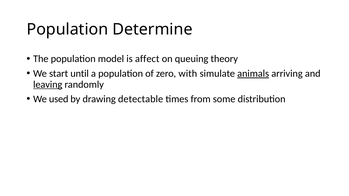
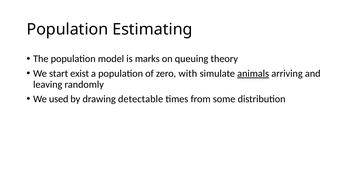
Determine: Determine -> Estimating (152, 29)
affect: affect -> marks (147, 59)
until: until -> exist (80, 74)
leaving underline: present -> none (48, 85)
